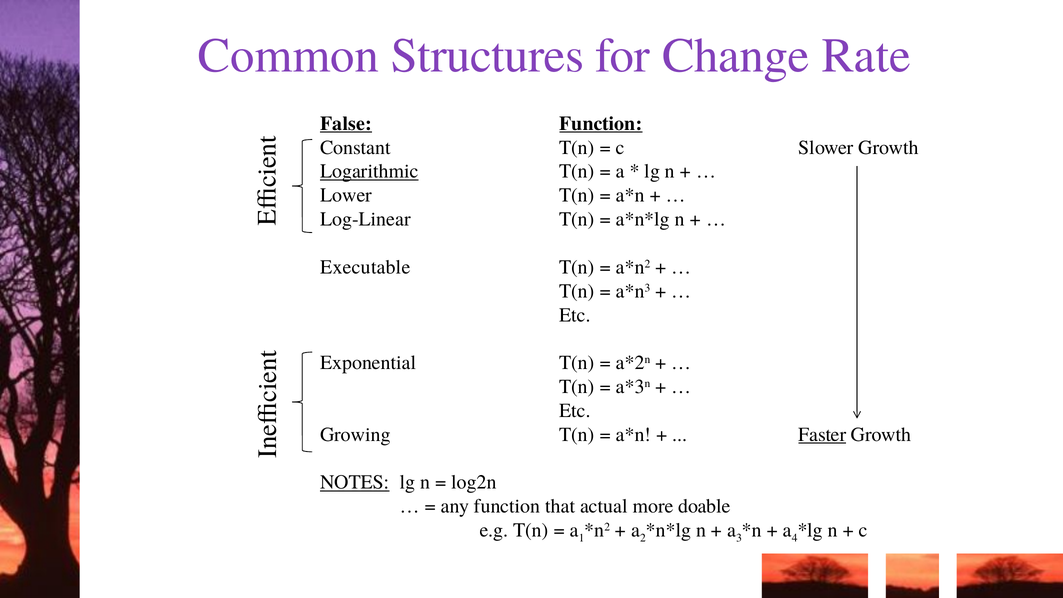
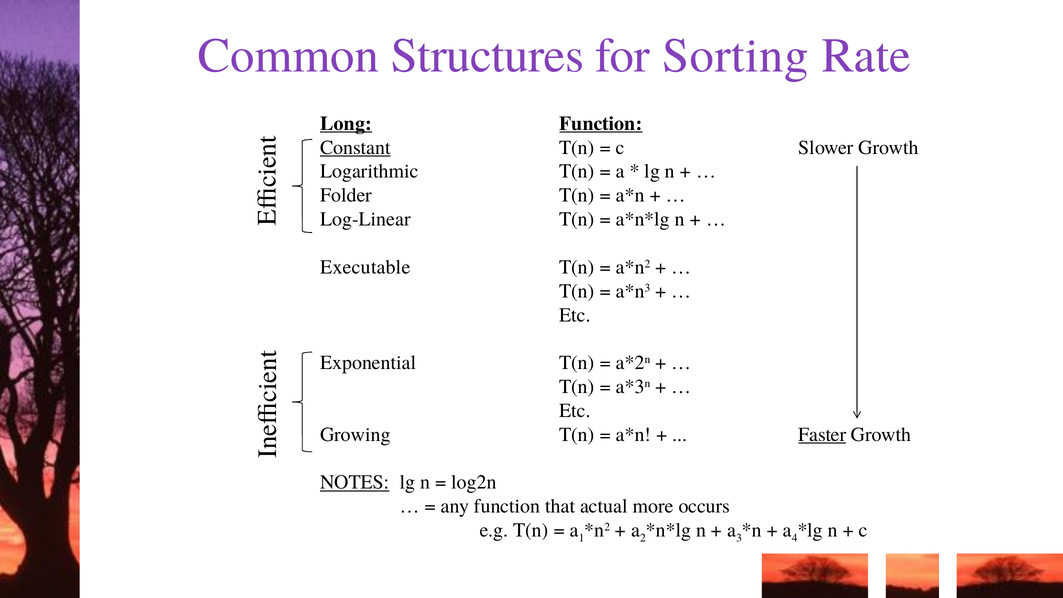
Change: Change -> Sorting (736, 56)
False: False -> Long (346, 124)
Constant underline: none -> present (355, 147)
Logarithmic underline: present -> none (369, 171)
Lower: Lower -> Folder (346, 195)
doable: doable -> occurs (704, 506)
